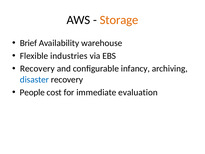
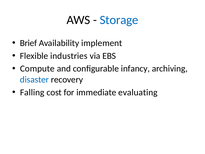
Storage colour: orange -> blue (119, 20)
warehouse: warehouse -> implement (102, 43)
Recovery: Recovery -> Compute (37, 69)
People: People -> Falling (32, 92)
evaluation: evaluation -> evaluating (138, 92)
